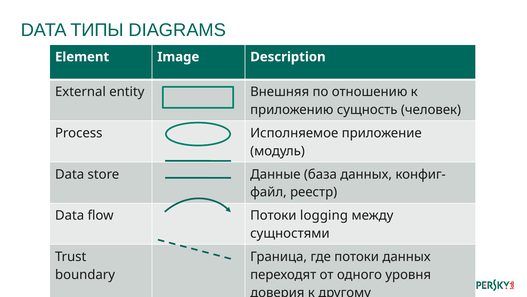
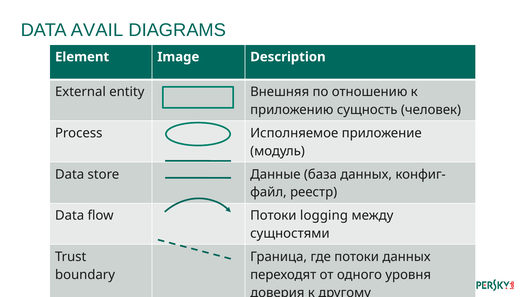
ТИПЫ: ТИПЫ -> AVAIL (97, 30)
